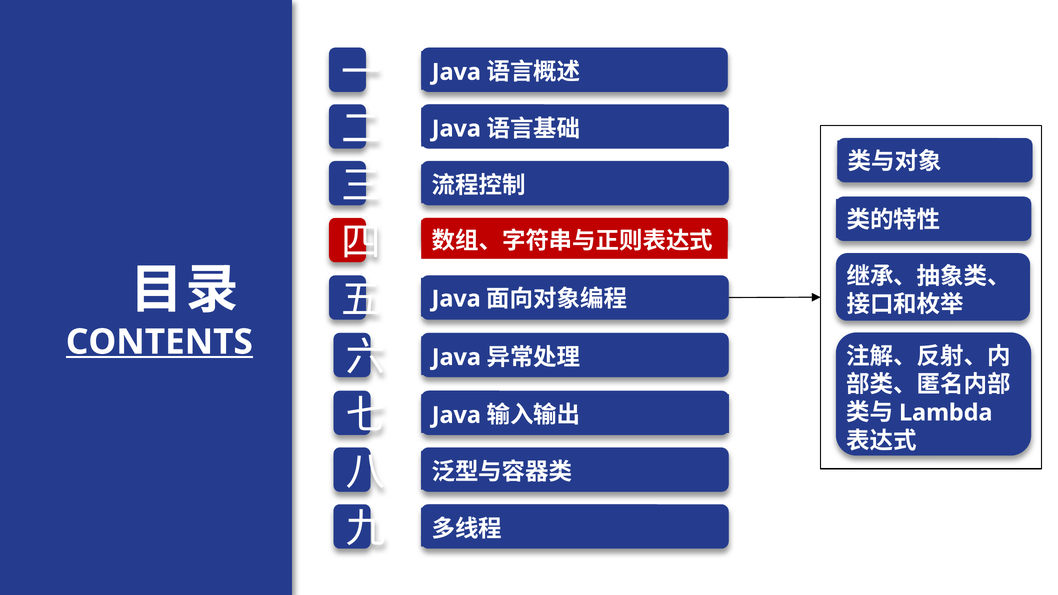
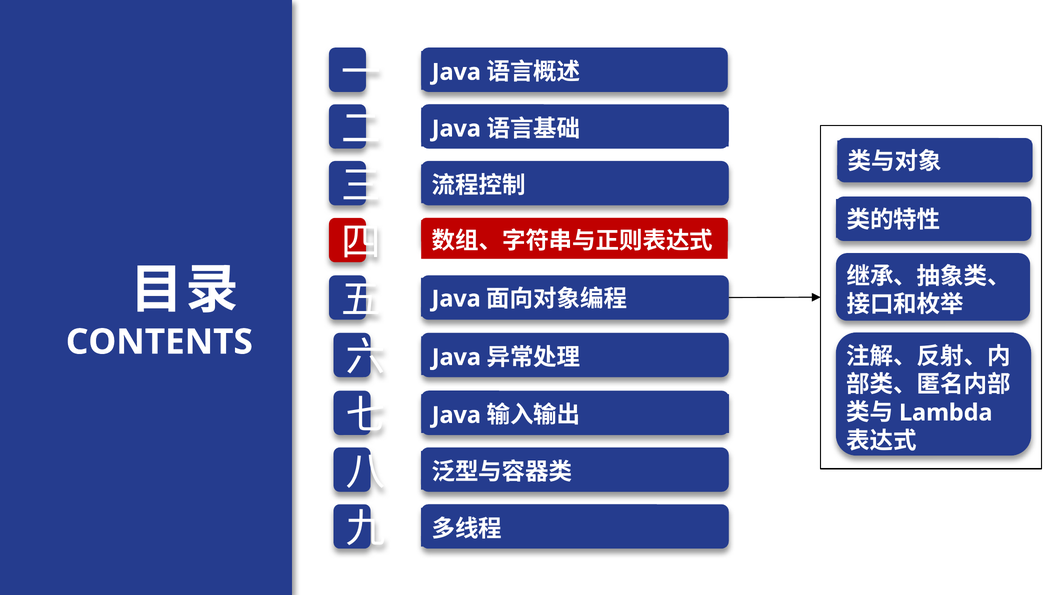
CONTENTS underline: present -> none (159, 342)
